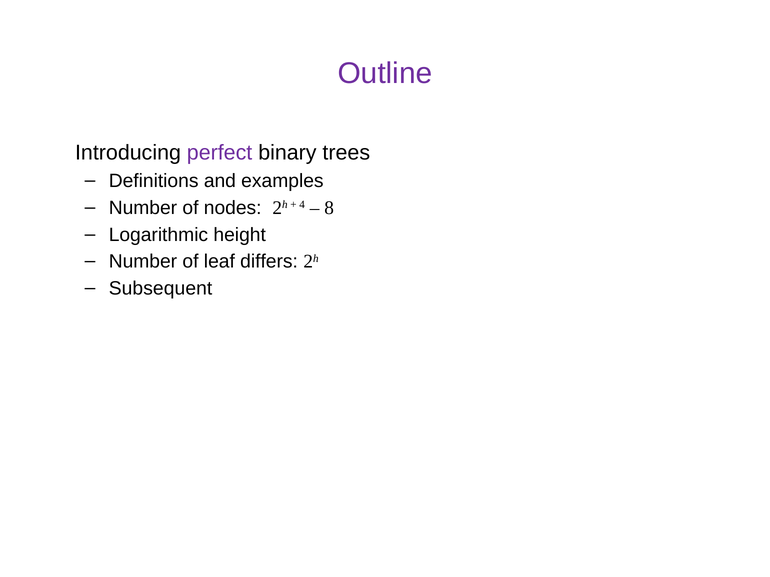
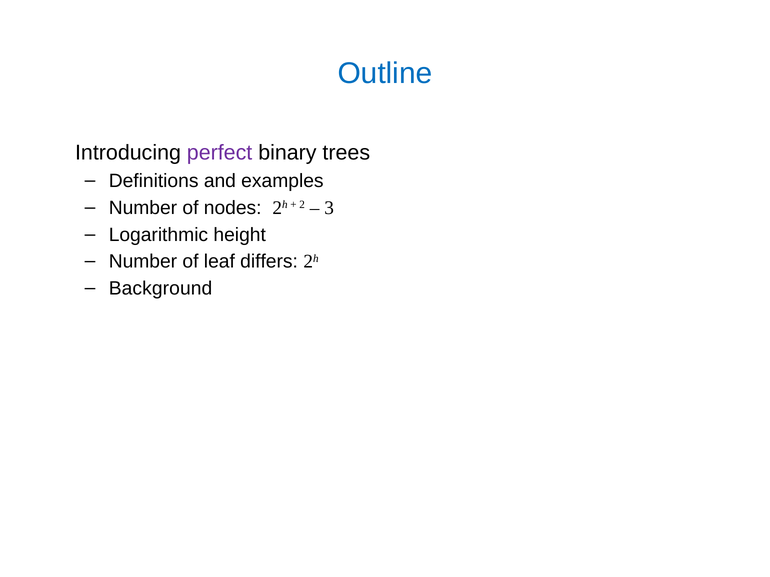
Outline colour: purple -> blue (385, 73)
4: 4 -> 2 (302, 205)
8: 8 -> 3 (329, 208)
Subsequent: Subsequent -> Background (161, 289)
